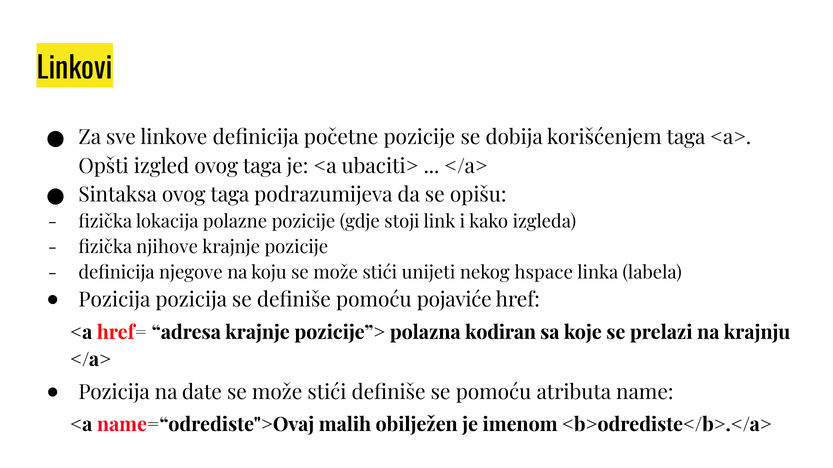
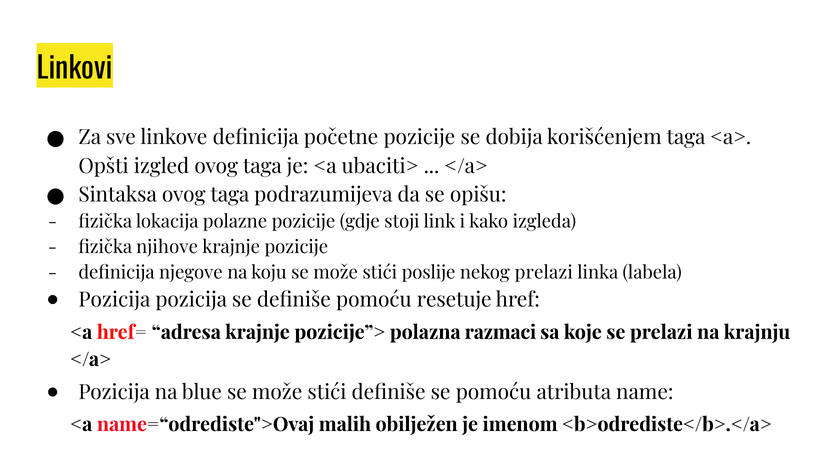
unijeti: unijeti -> poslije (429, 273)
nekog hspace: hspace -> prelazi (544, 273)
pojaviće: pojaviće -> resetuje (454, 300)
kodiran: kodiran -> razmaci (500, 333)
date: date -> blue (202, 393)
